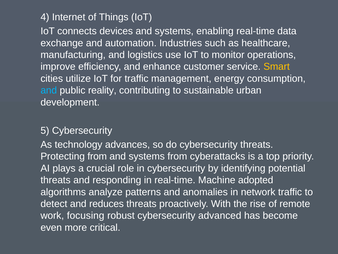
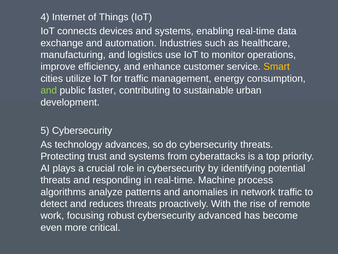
and colour: light blue -> light green (49, 90)
reality: reality -> faster (102, 90)
Protecting from: from -> trust (97, 156)
adopted: adopted -> process (256, 180)
